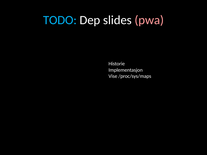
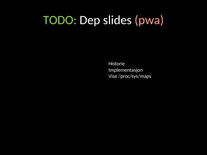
TODO colour: light blue -> light green (60, 20)
